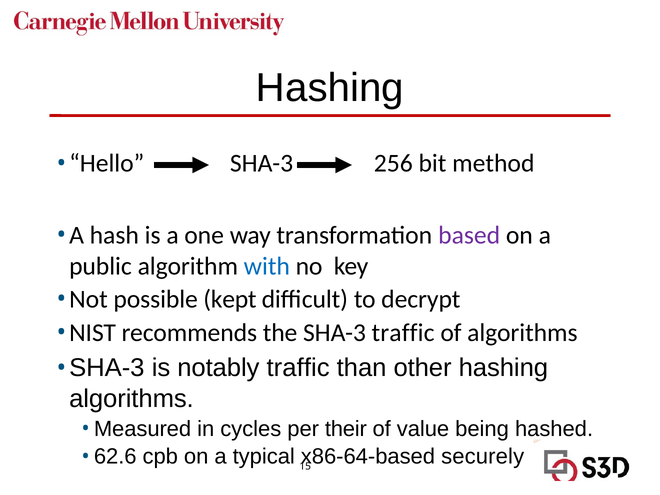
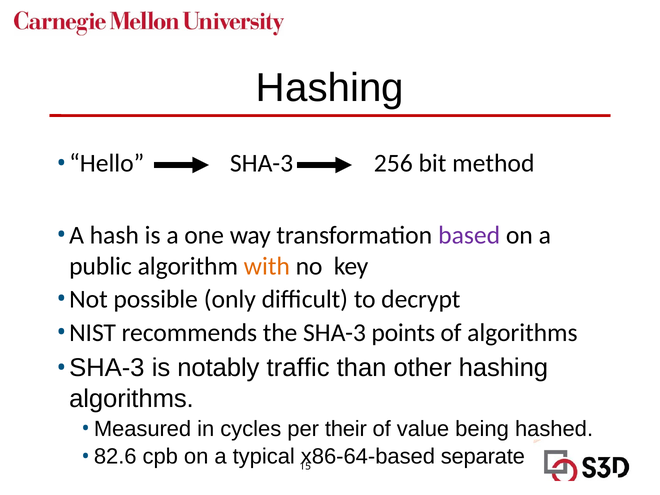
with colour: blue -> orange (267, 266)
kept: kept -> only (230, 299)
SHA-3 traffic: traffic -> points (403, 333)
62.6: 62.6 -> 82.6 (115, 457)
securely: securely -> separate (483, 457)
